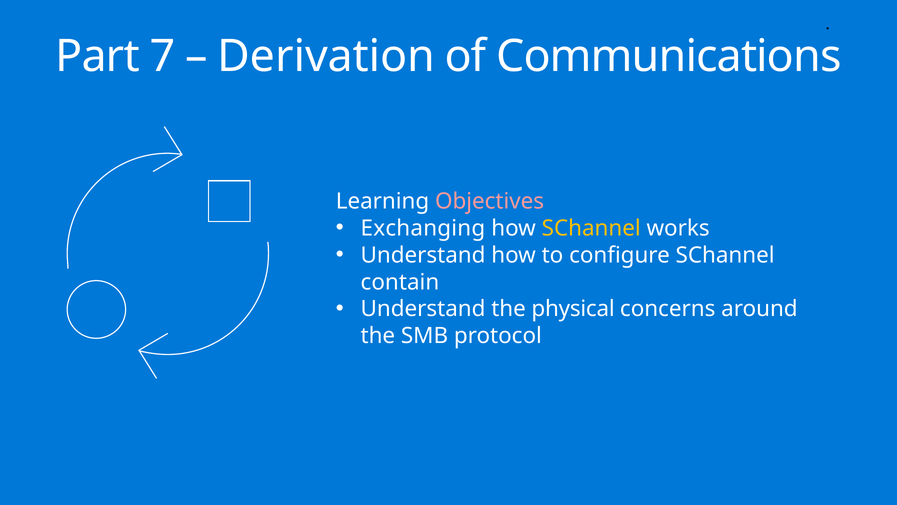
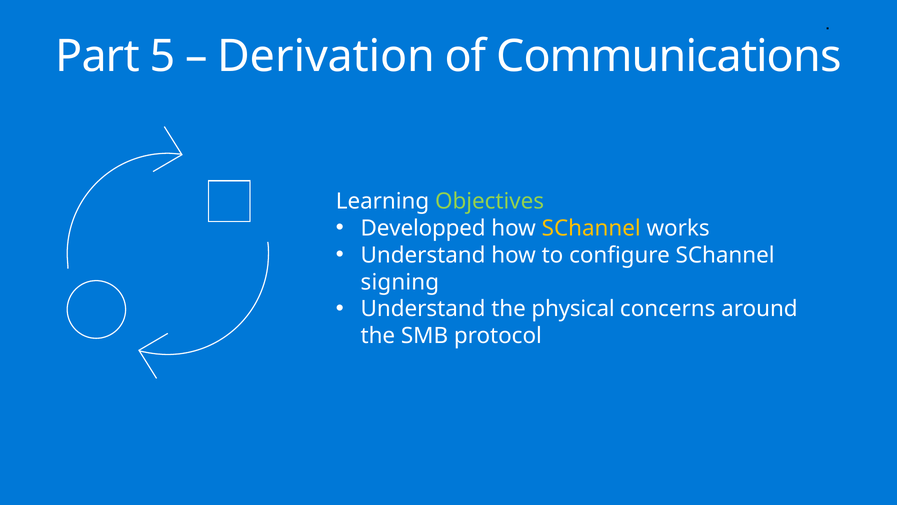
7: 7 -> 5 (162, 56)
Objectives colour: pink -> light green (490, 201)
Exchanging: Exchanging -> Developped (423, 228)
contain: contain -> signing (400, 282)
